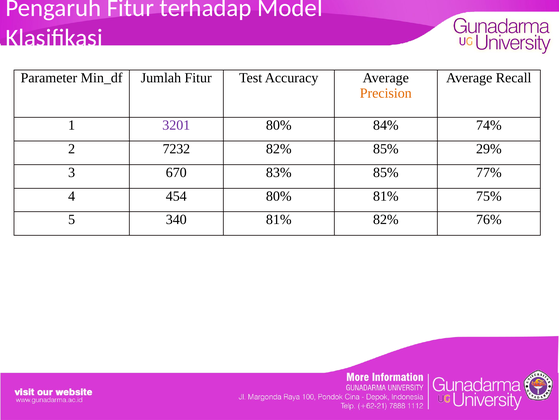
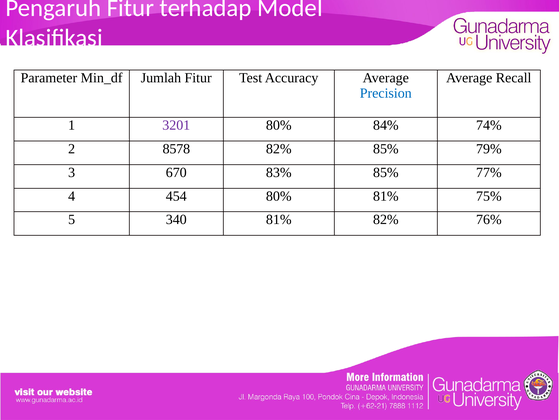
Precision colour: orange -> blue (386, 93)
7232: 7232 -> 8578 (176, 149)
29%: 29% -> 79% (489, 149)
